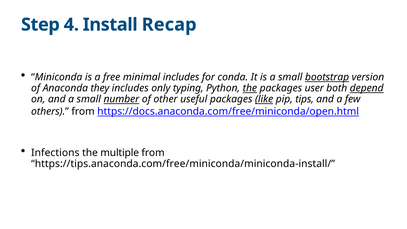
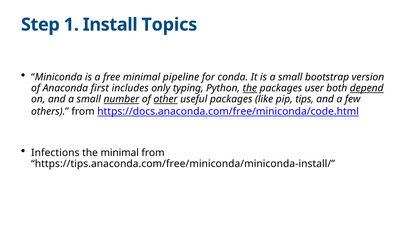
4: 4 -> 1 (71, 25)
Recap: Recap -> Topics (169, 25)
minimal includes: includes -> pipeline (181, 77)
bootstrap underline: present -> none (327, 77)
they: they -> first (100, 88)
other underline: none -> present (166, 99)
like underline: present -> none (264, 99)
https://docs.anaconda.com/free/miniconda/open.html: https://docs.anaconda.com/free/miniconda/open.html -> https://docs.anaconda.com/free/miniconda/code.html (228, 111)
the multiple: multiple -> minimal (120, 153)
